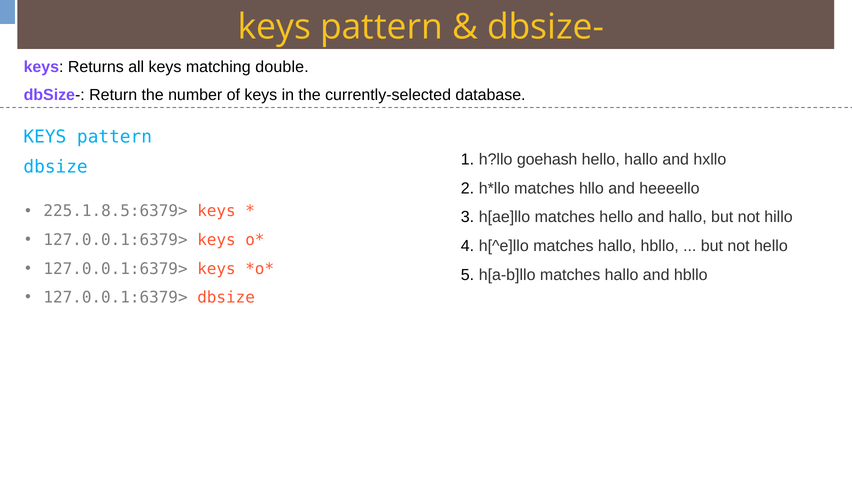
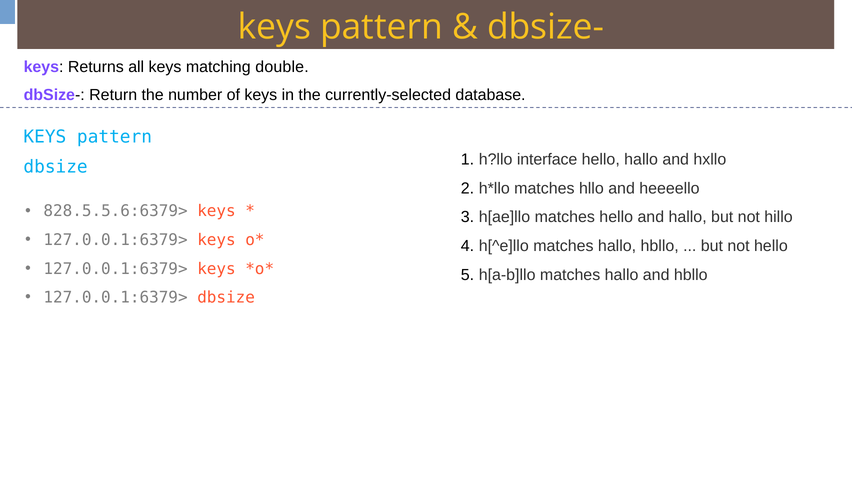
goehash: goehash -> interface (547, 159)
225.1.8.5:6379>: 225.1.8.5:6379> -> 828.5.5.6:6379> (116, 211)
